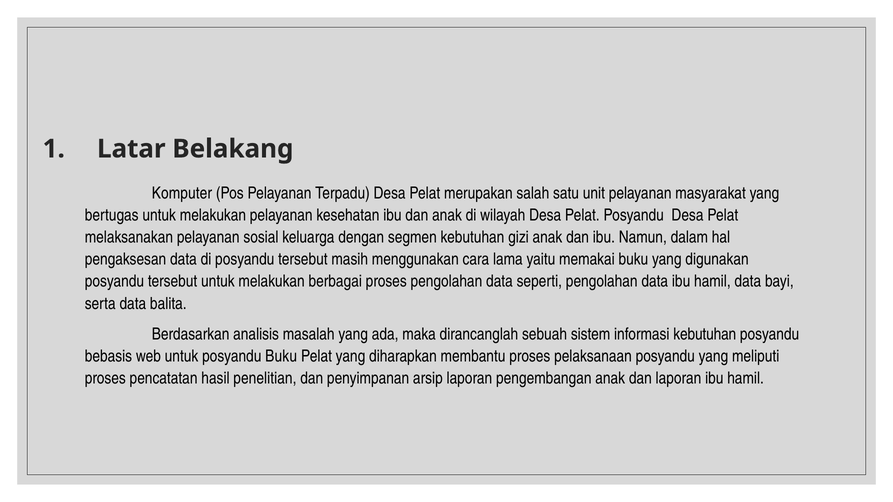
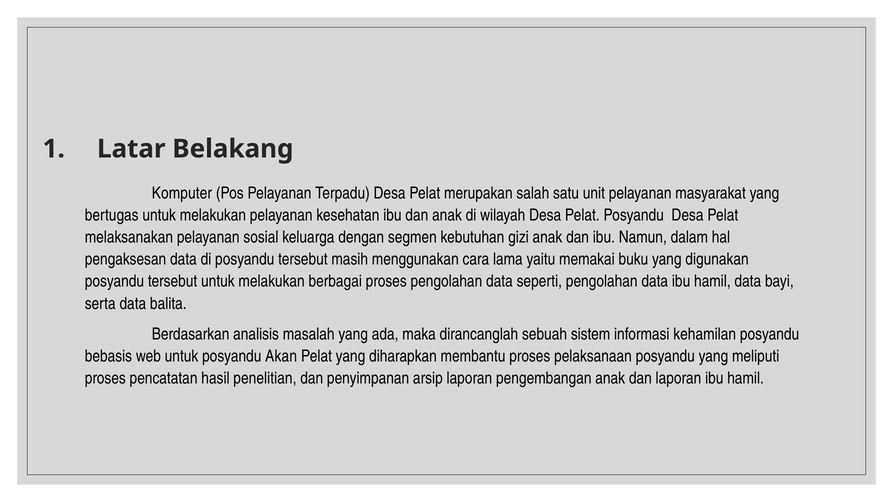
informasi kebutuhan: kebutuhan -> kehamilan (705, 334)
posyandu Buku: Buku -> Akan (281, 356)
